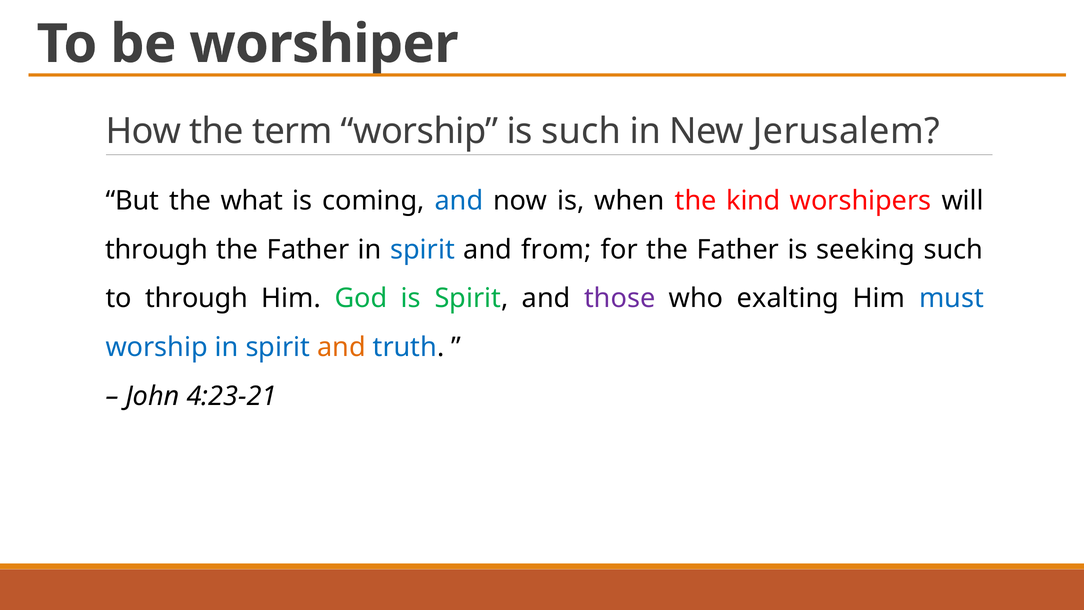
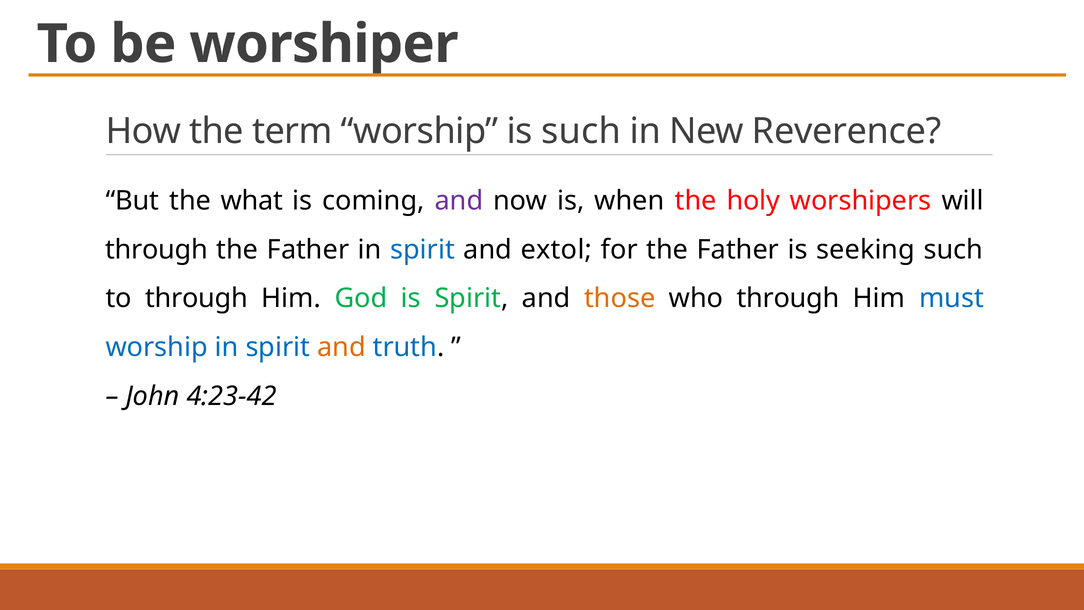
Jerusalem: Jerusalem -> Reverence (847, 131)
and colour: blue -> purple (459, 201)
kind: kind -> holy (753, 201)
from: from -> extol (556, 250)
those colour: purple -> orange (620, 298)
who exalting: exalting -> through (788, 298)
4:23-21: 4:23-21 -> 4:23-42 (232, 396)
